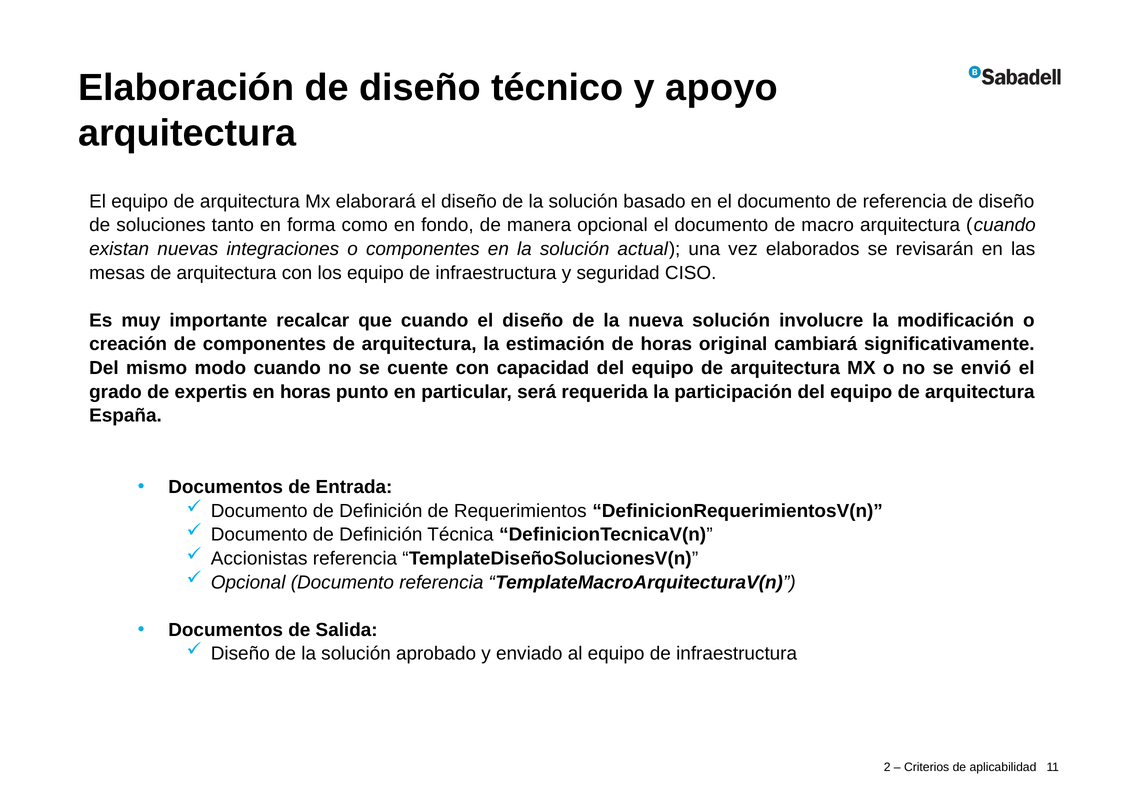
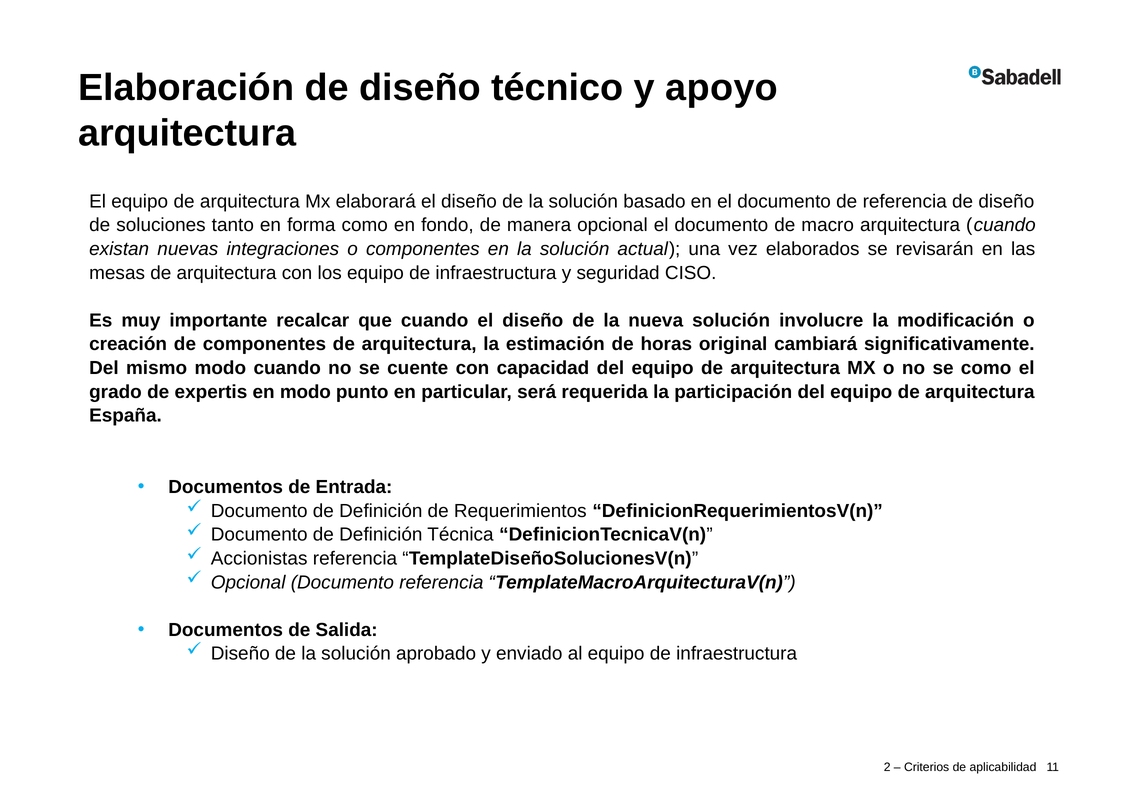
se envió: envió -> como (986, 368)
en horas: horas -> modo (305, 392)
